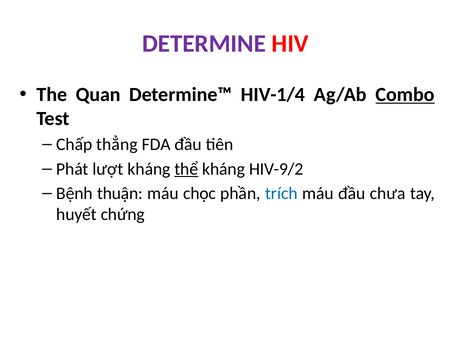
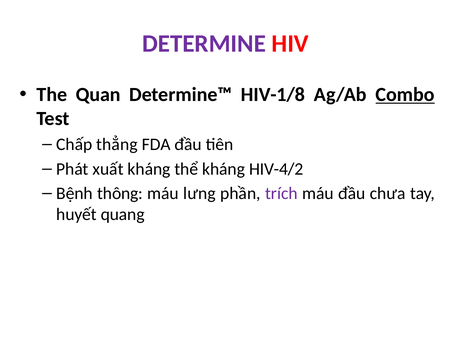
HIV-1/4: HIV-1/4 -> HIV-1/8 (273, 95)
lượt: lượt -> xuất (108, 169)
thể underline: present -> none (186, 169)
HIV-9/2: HIV-9/2 -> HIV-4/2 (276, 169)
thuận: thuận -> thông (120, 194)
chọc: chọc -> lưng (199, 194)
trích colour: blue -> purple (281, 194)
chứng: chứng -> quang (123, 215)
